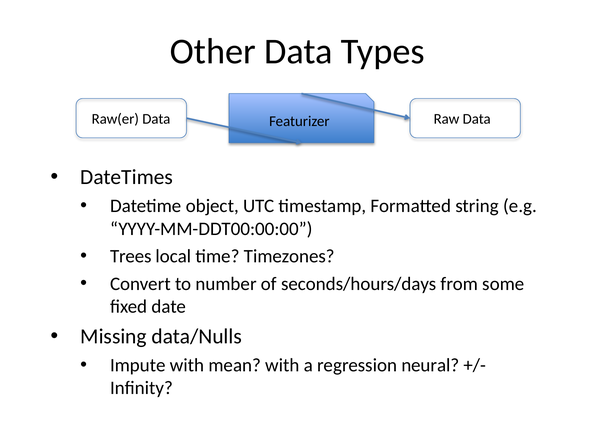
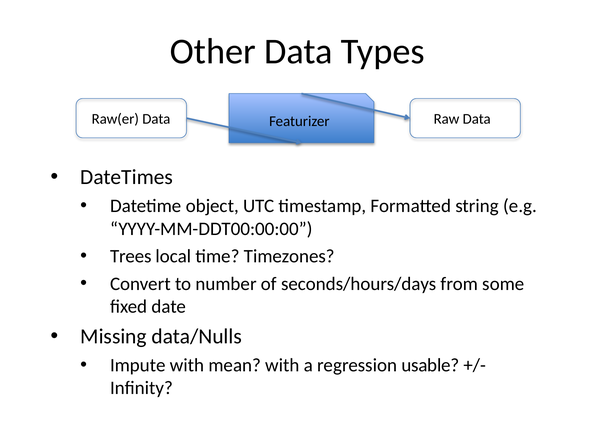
neural: neural -> usable (430, 365)
